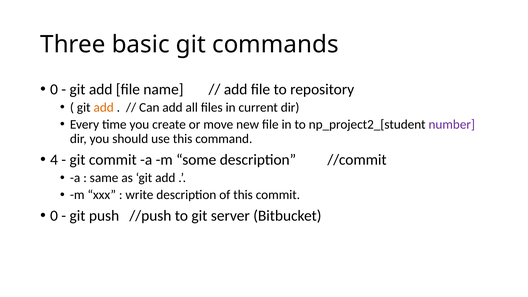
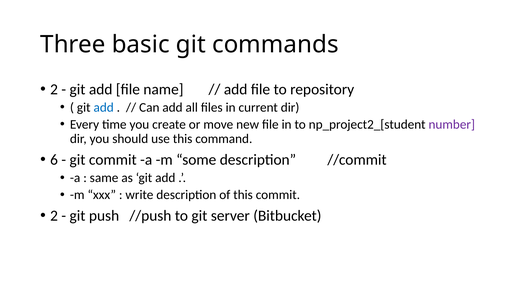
0: 0 -> 2 (54, 89)
add colour: orange -> blue (104, 107)
4: 4 -> 6 (54, 160)
0: 0 -> 2 (54, 216)
